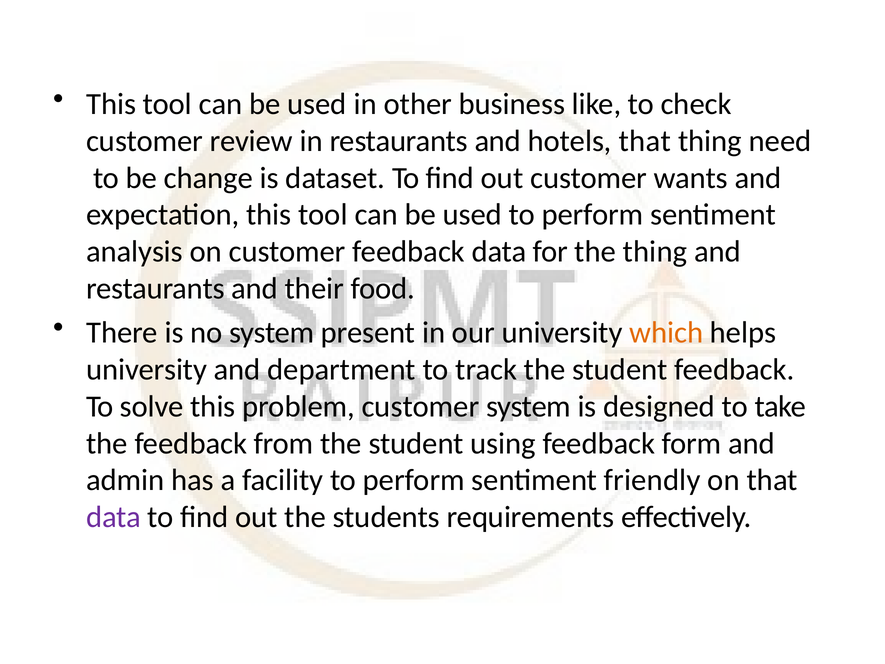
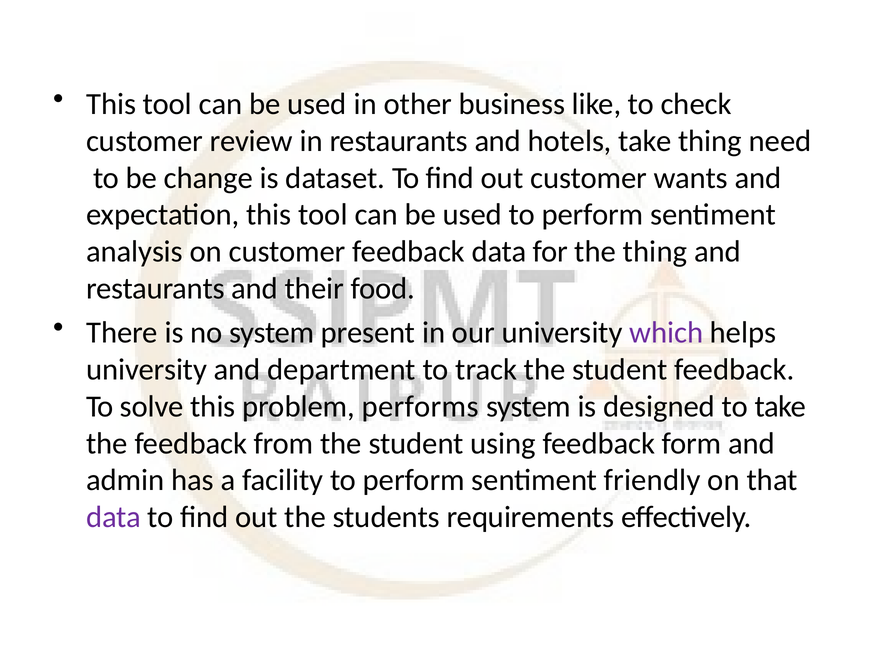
hotels that: that -> take (645, 141)
which colour: orange -> purple (666, 333)
problem customer: customer -> performs (420, 406)
